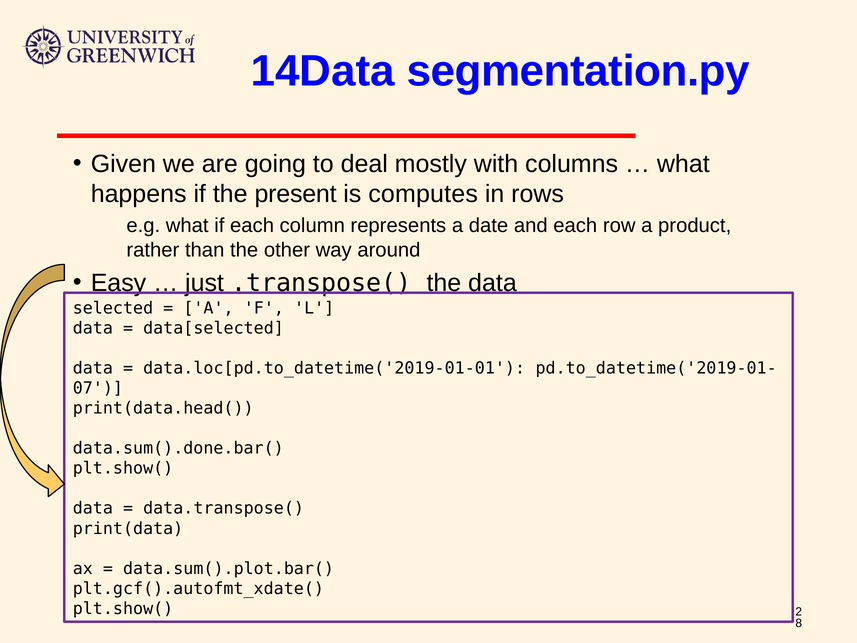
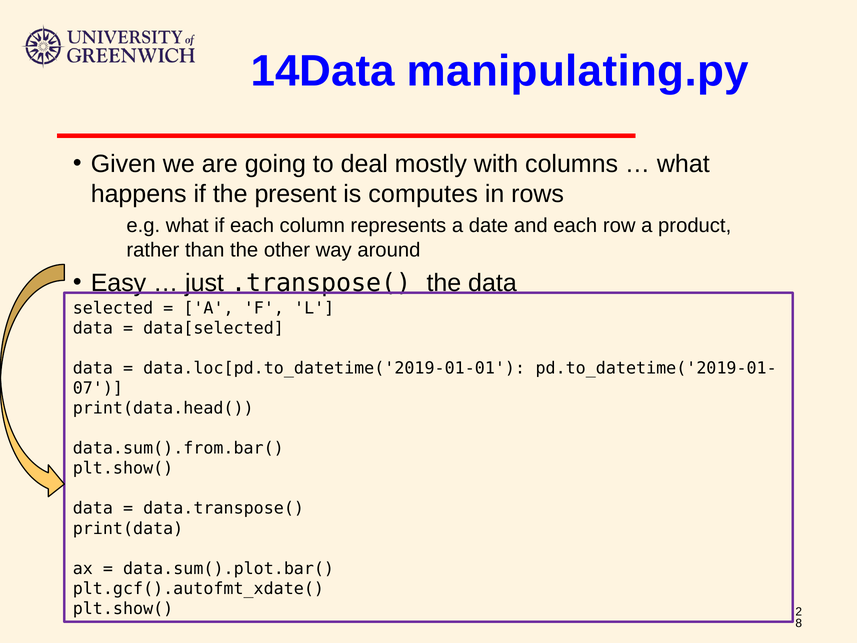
segmentation.py: segmentation.py -> manipulating.py (578, 71)
data.sum().done.bar(: data.sum().done.bar( -> data.sum().from.bar( (178, 448)
